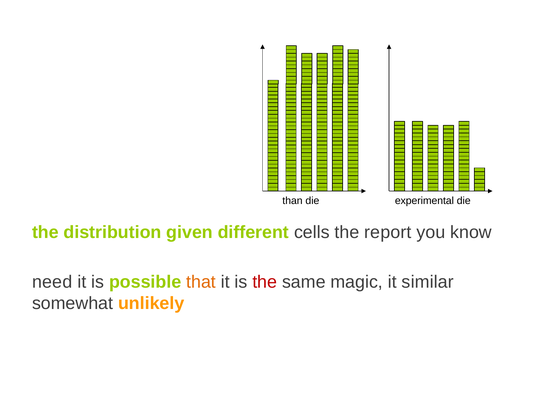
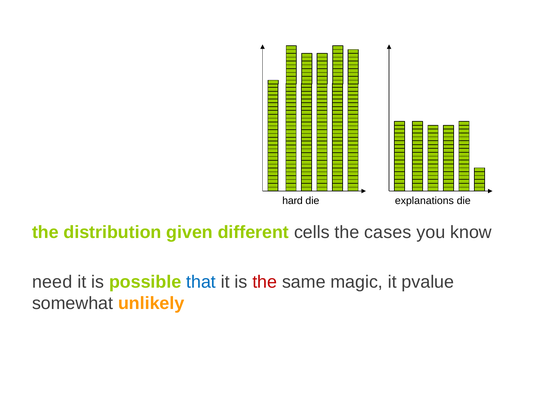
than: than -> hard (293, 201)
experimental: experimental -> explanations (424, 201)
report: report -> cases (388, 233)
that colour: orange -> blue (201, 282)
similar: similar -> pvalue (428, 282)
